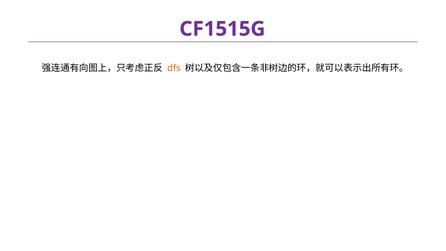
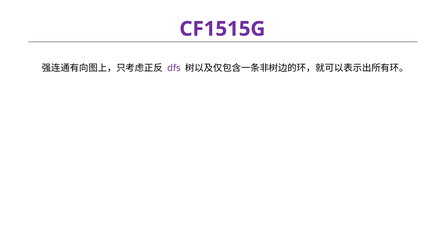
dfs colour: orange -> purple (174, 68)
